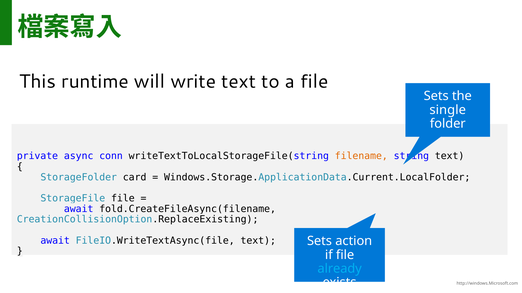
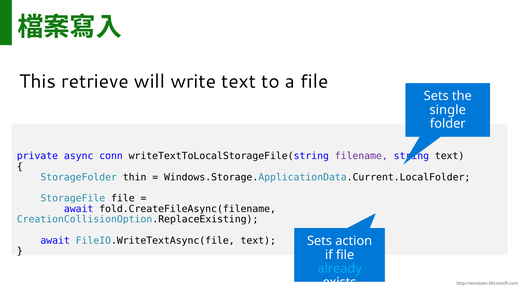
runtime: runtime -> retrieve (95, 82)
filename colour: orange -> purple (361, 156)
card: card -> thin (135, 178)
